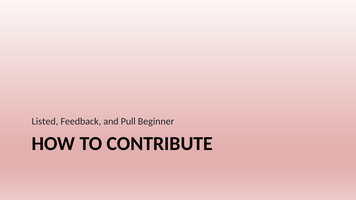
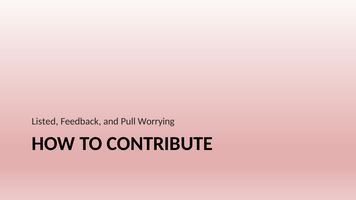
Beginner: Beginner -> Worrying (156, 122)
